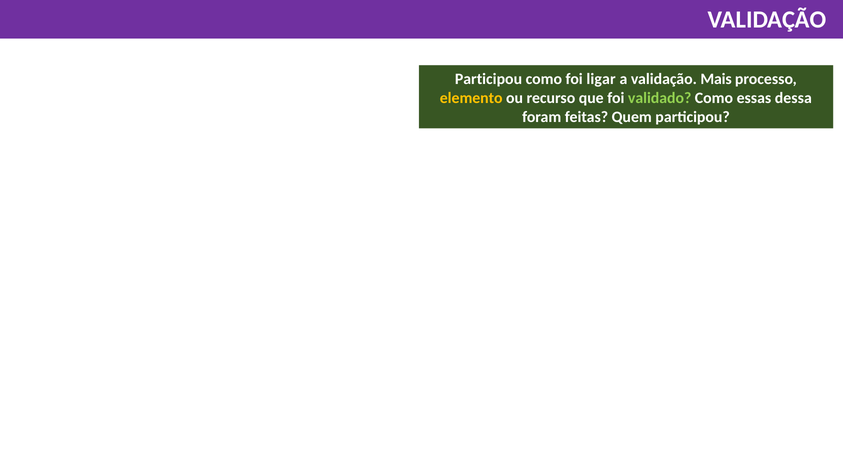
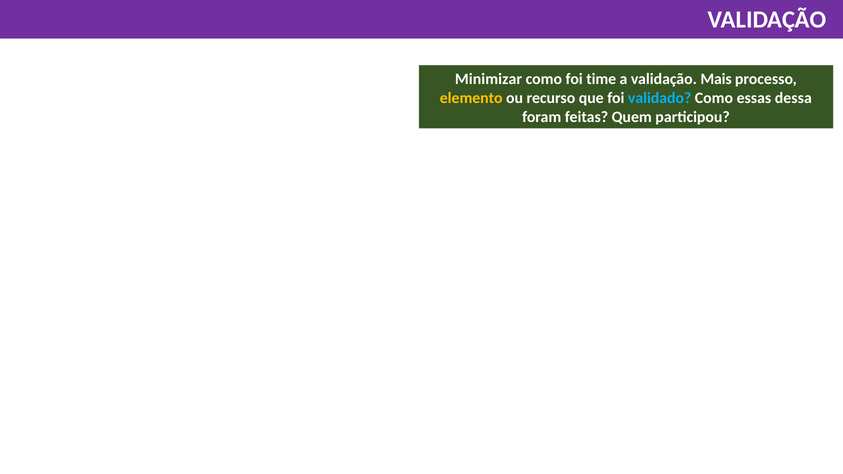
Participou: Participou -> Minimizar (488, 79)
ligar: ligar -> time (601, 79)
validado colour: light green -> light blue (660, 98)
